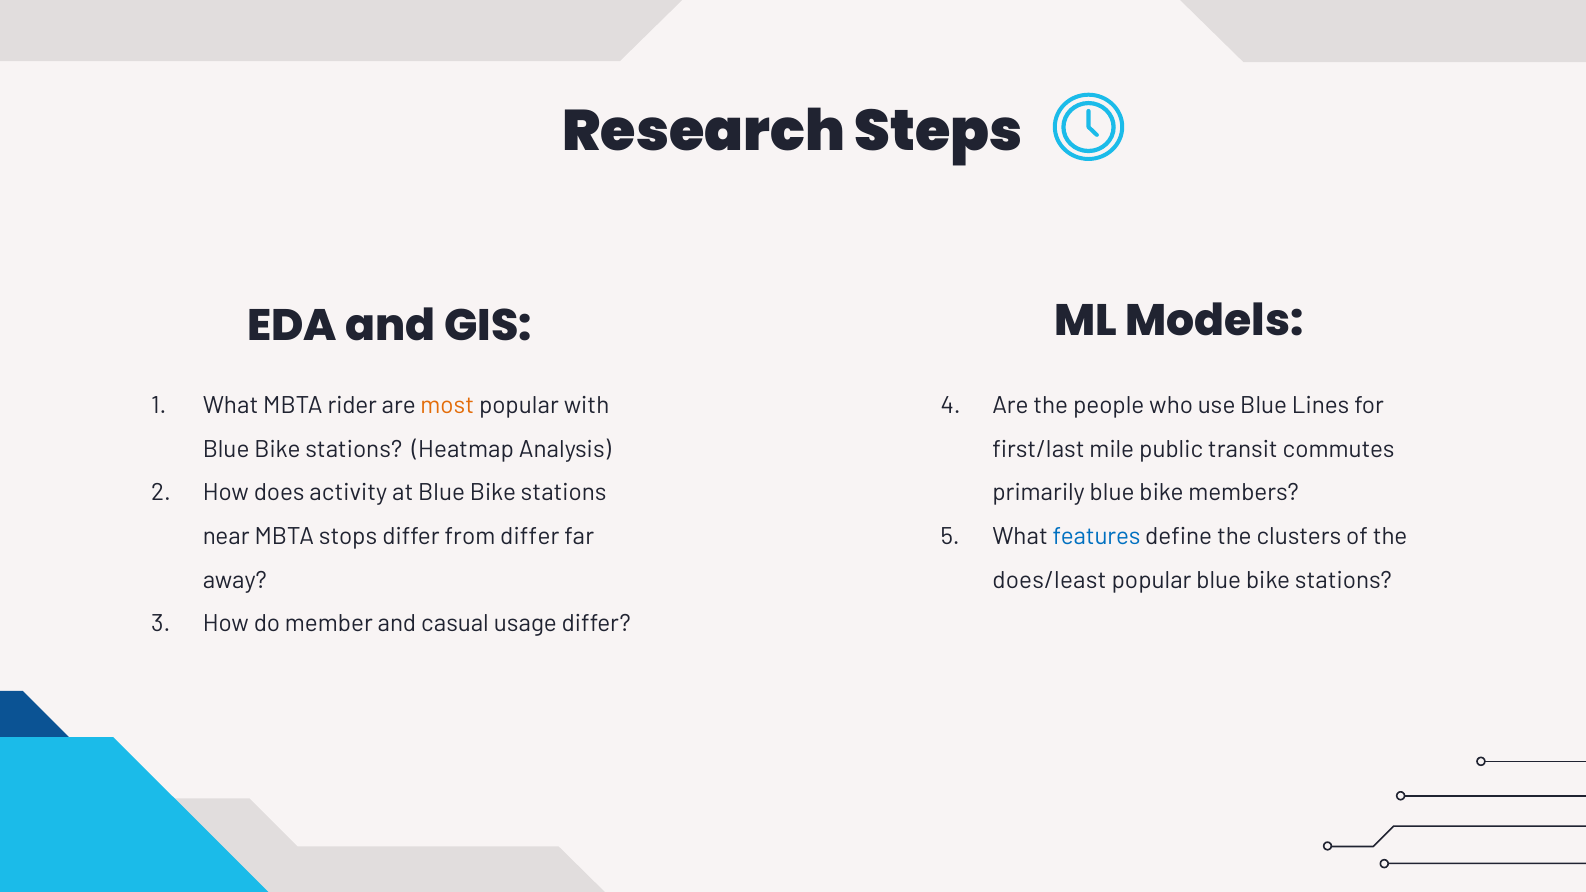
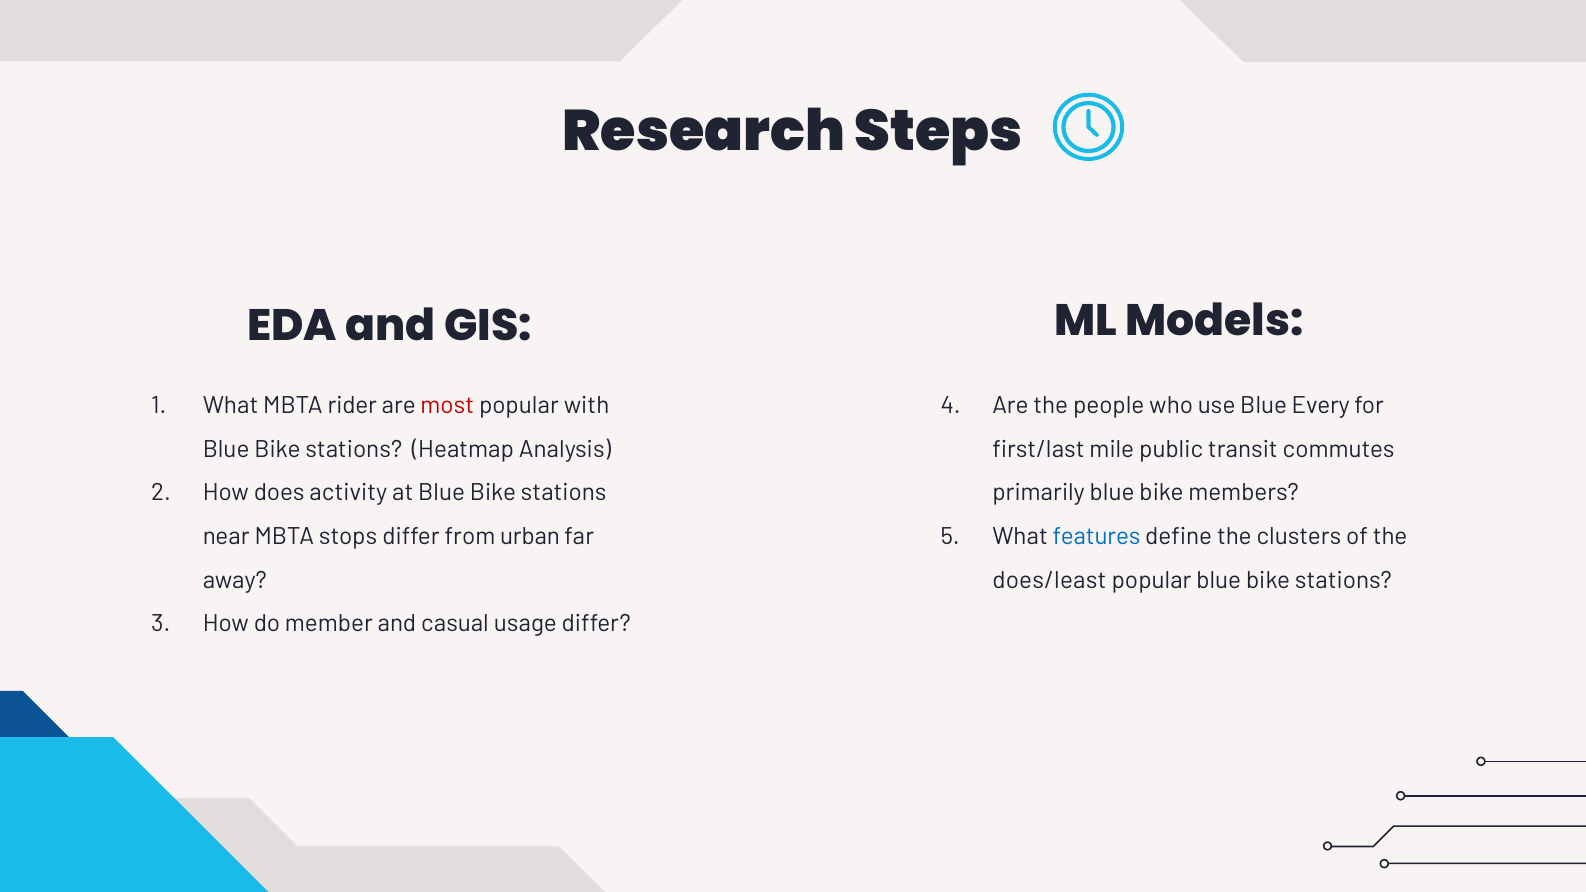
most colour: orange -> red (447, 406)
Lines: Lines -> Every (1321, 406)
from differ: differ -> urban (530, 536)
